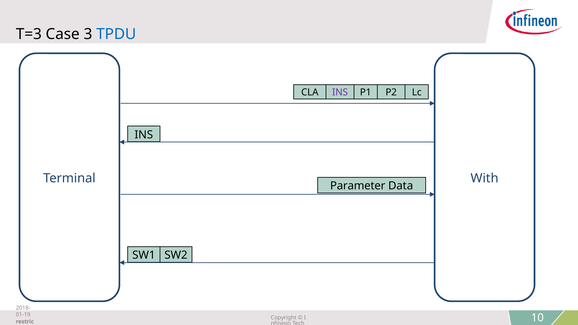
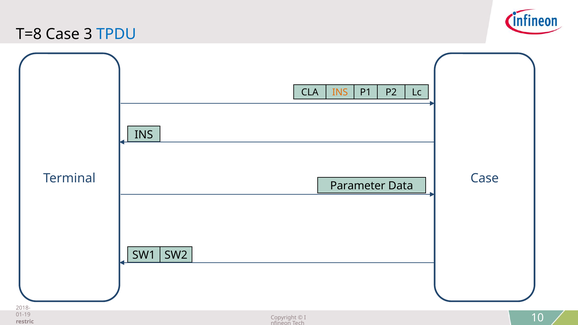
T=3: T=3 -> T=8 (29, 34)
INS colour: purple -> orange (340, 93)
Terminal With: With -> Case (485, 178)
